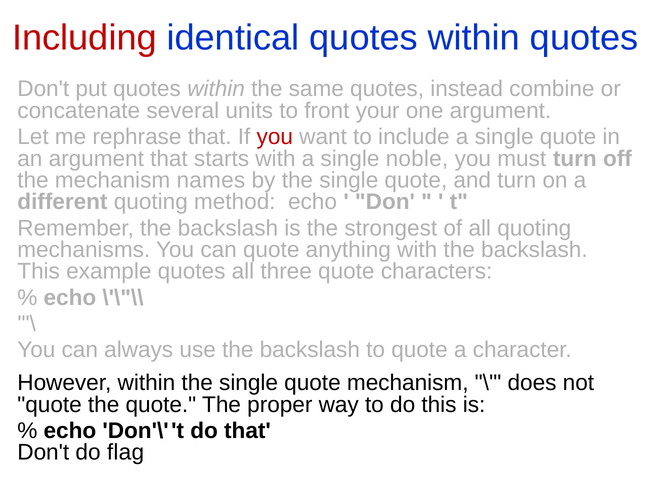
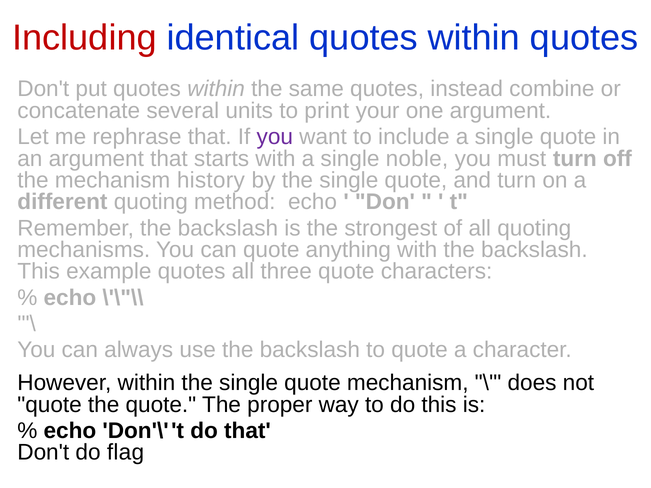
front: front -> print (327, 111)
you colour: red -> purple (275, 137)
names: names -> history (211, 180)
